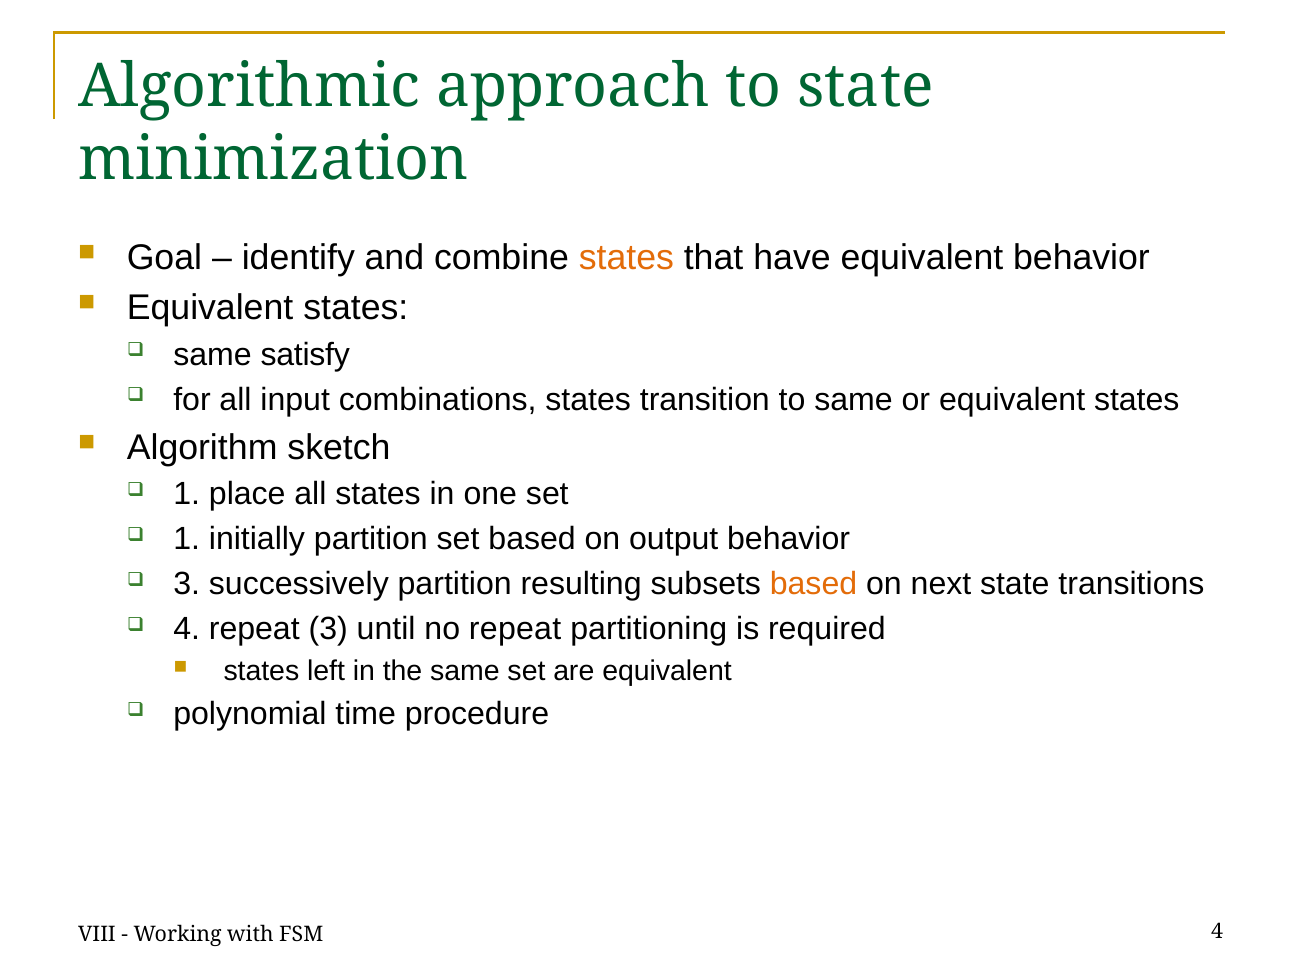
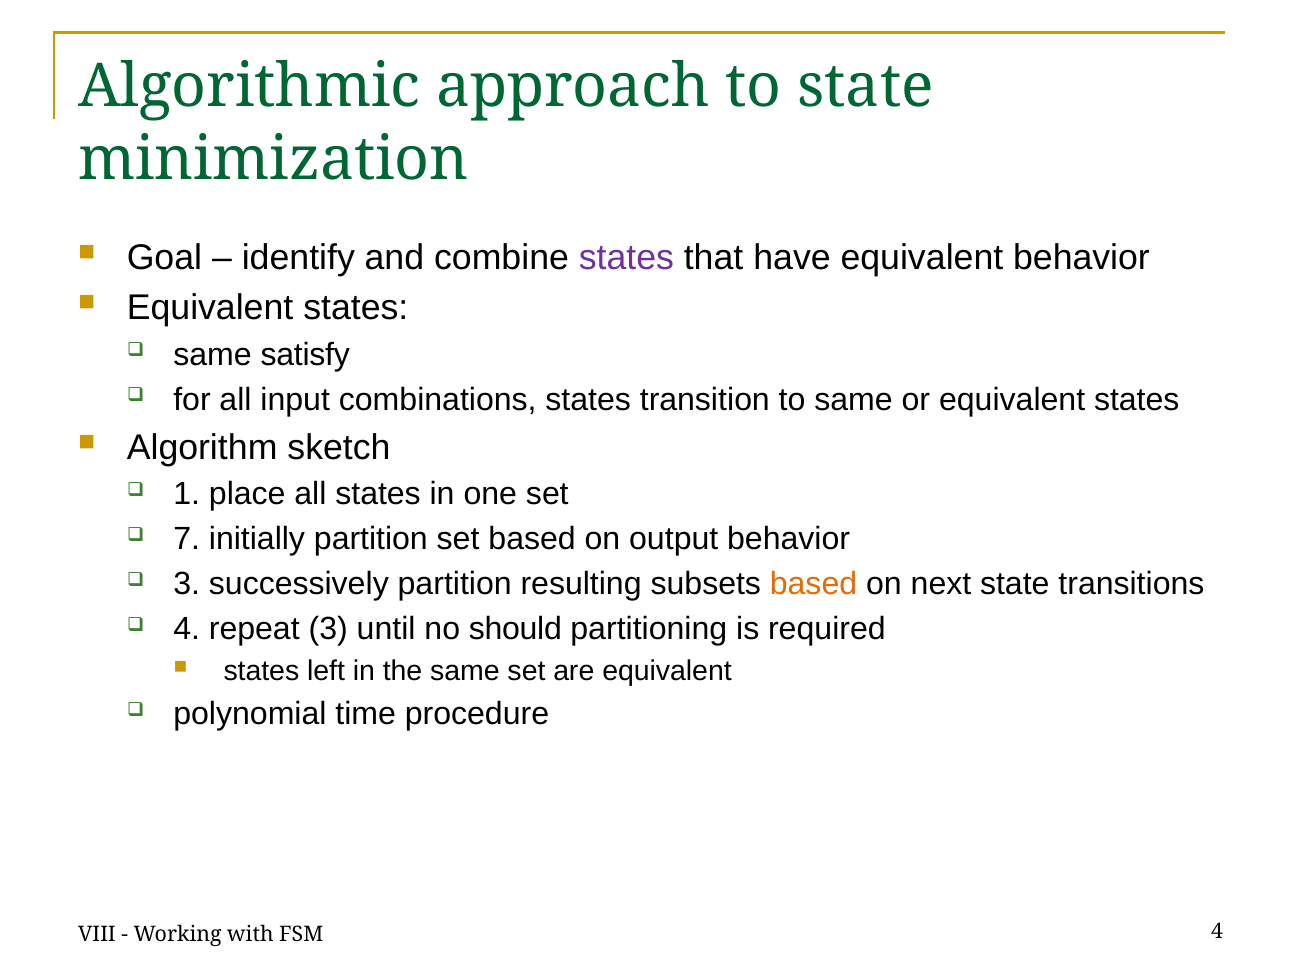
states colour: orange -> purple (626, 258)
1: 1 -> 7 (187, 539)
no repeat: repeat -> should (515, 629)
